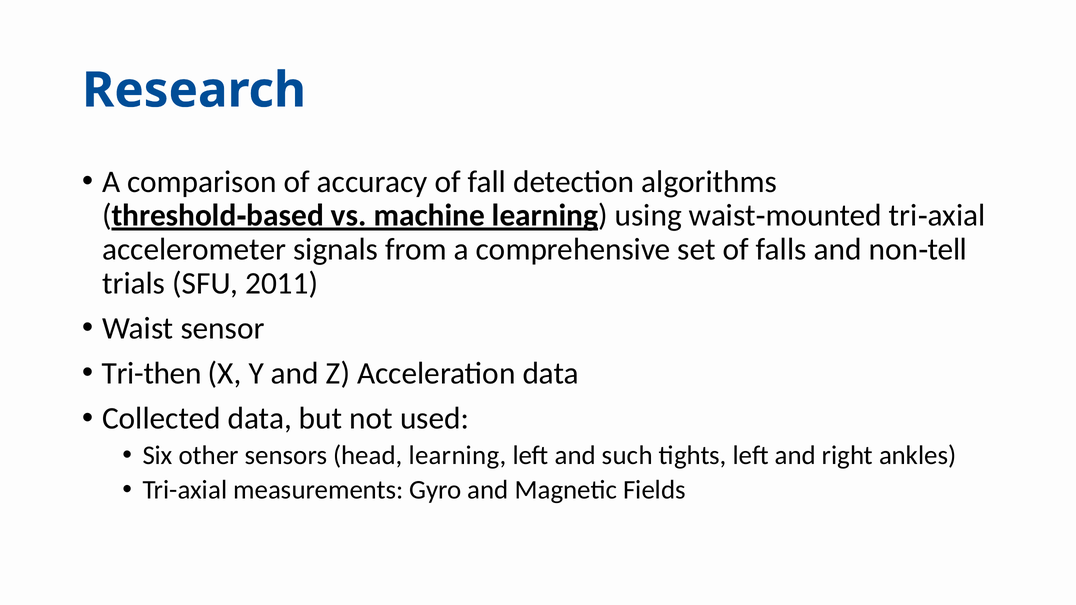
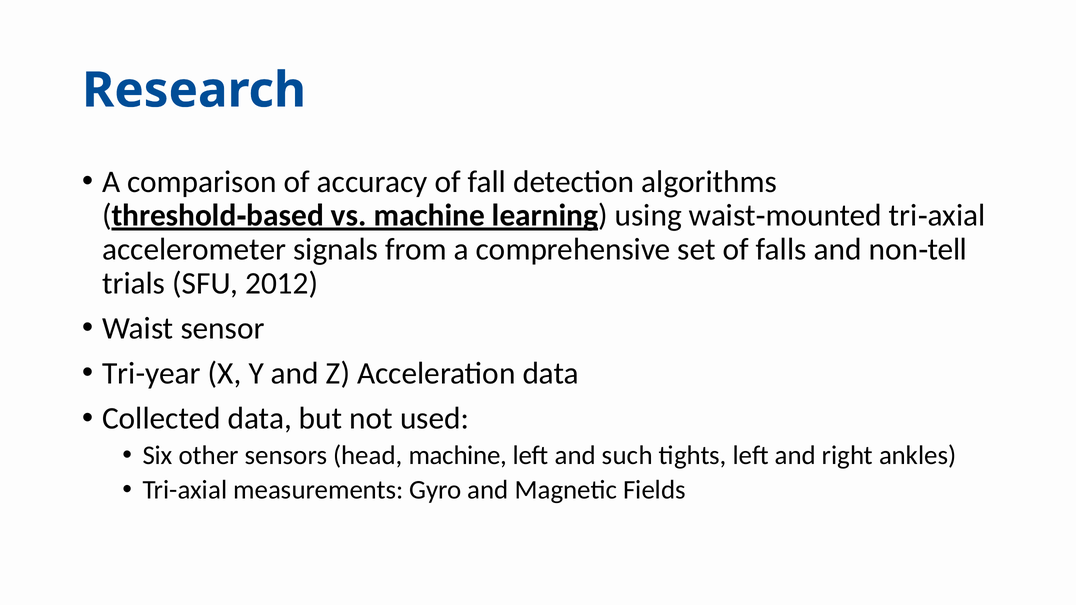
2011: 2011 -> 2012 (282, 283)
Tri-then: Tri-then -> Tri-year (152, 373)
head learning: learning -> machine (458, 456)
